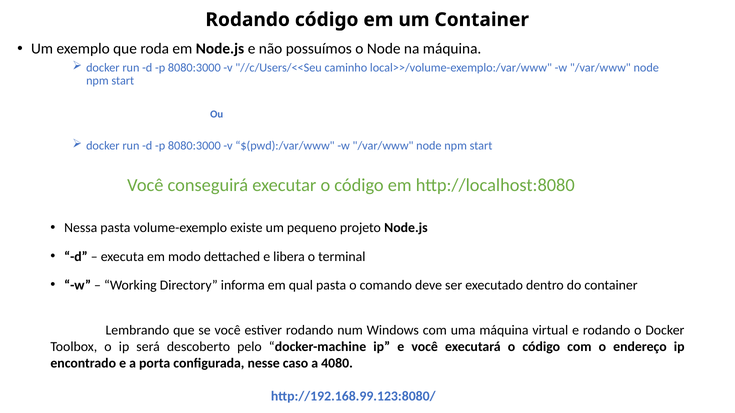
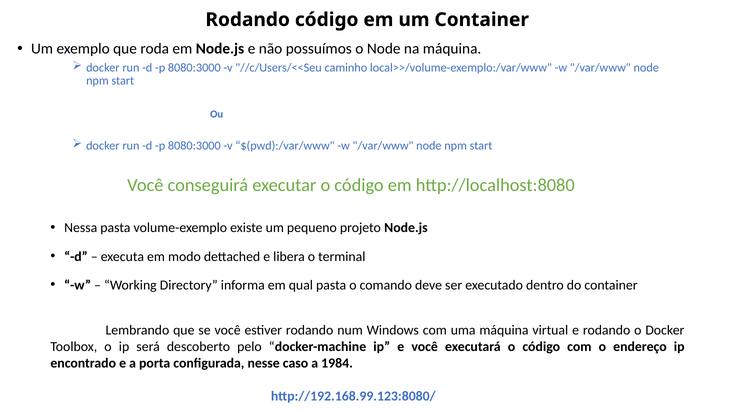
4080: 4080 -> 1984 (337, 364)
